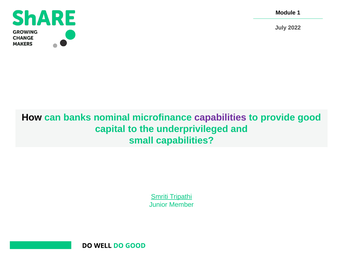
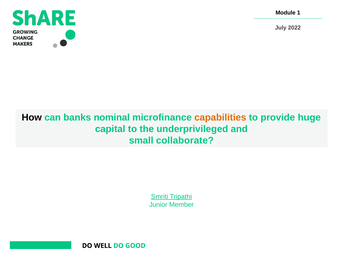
capabilities colour: purple -> orange (220, 118)
provide good: good -> huge (309, 118)
small capabilities: capabilities -> collaborate (185, 141)
